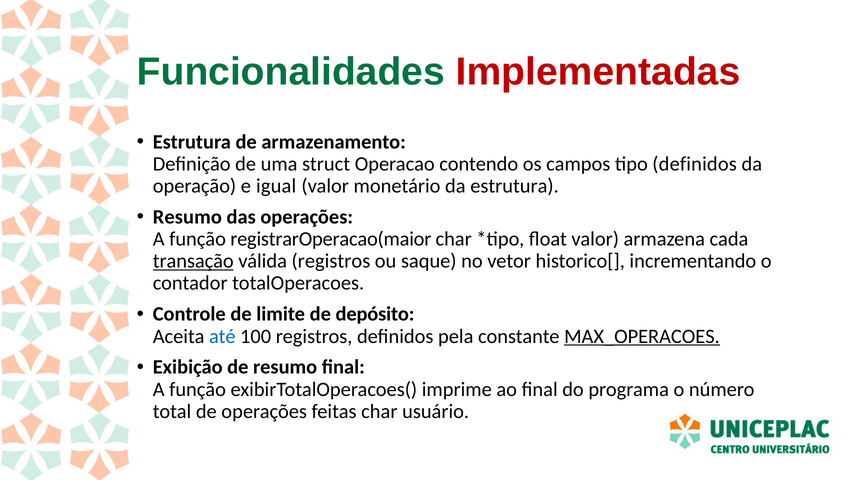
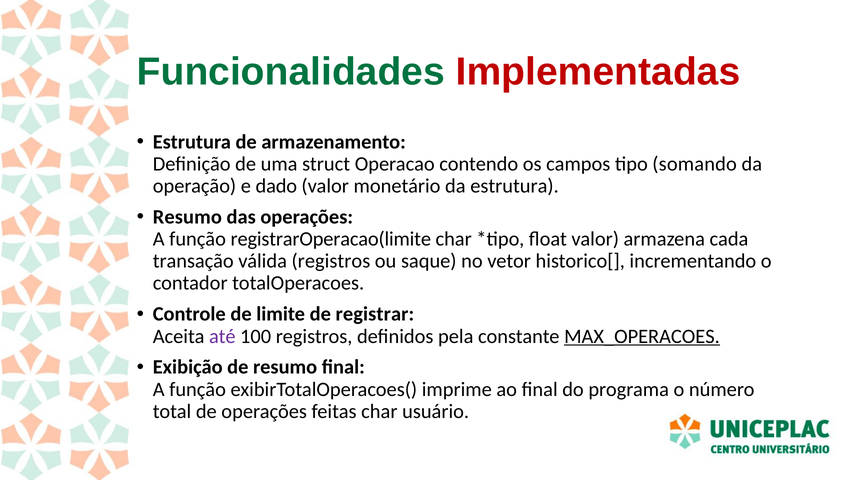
tipo definidos: definidos -> somando (695, 164)
igual: igual -> dado (276, 186)
registrarOperacao(maior: registrarOperacao(maior -> registrarOperacao(limite (331, 239)
transação underline: present -> none (193, 261)
depósito: depósito -> registrar (375, 314)
até colour: blue -> purple (222, 336)
